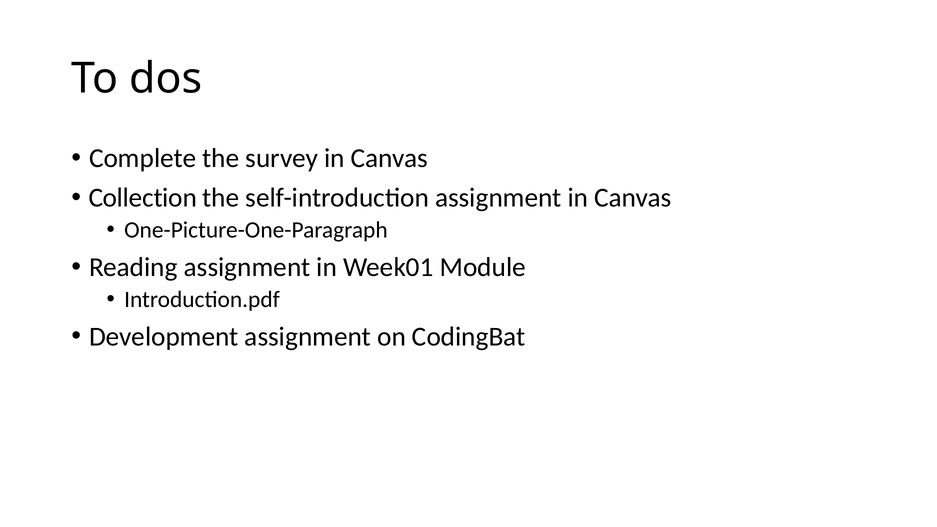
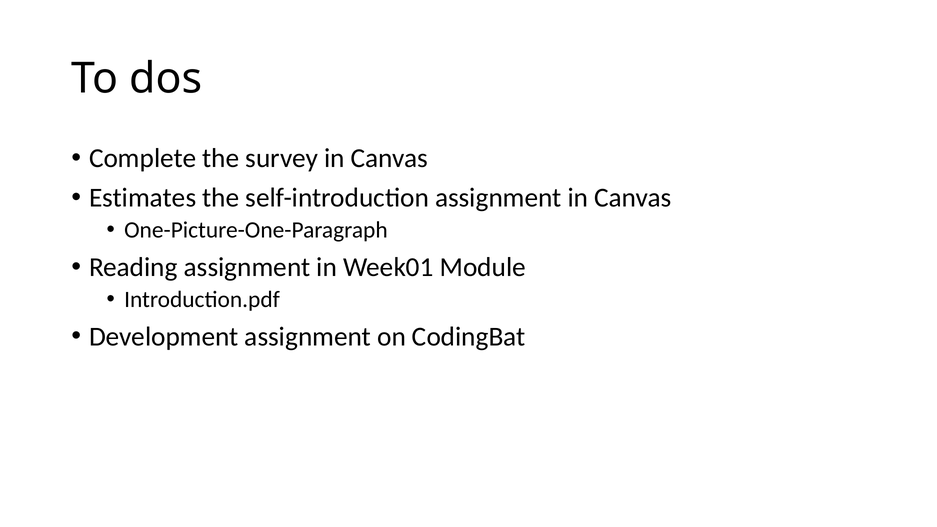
Collection: Collection -> Estimates (143, 198)
